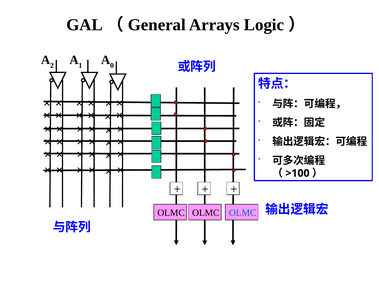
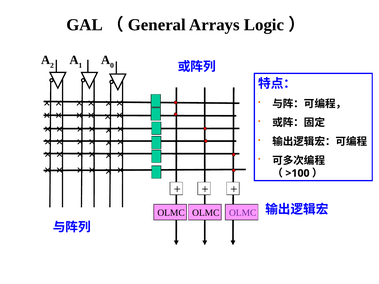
OLMC colour: blue -> purple (243, 213)
